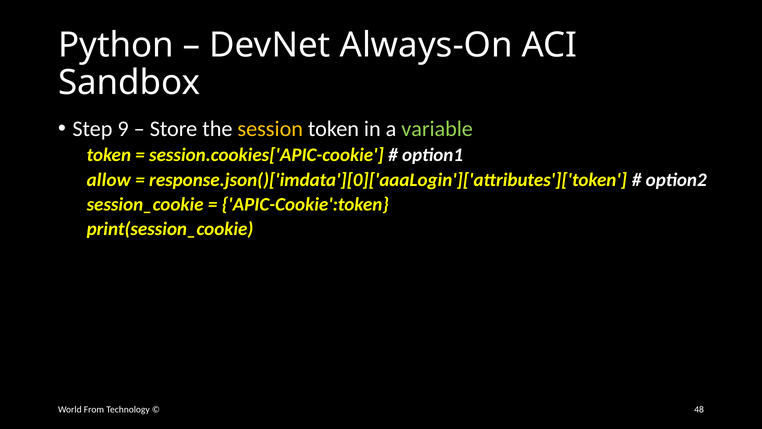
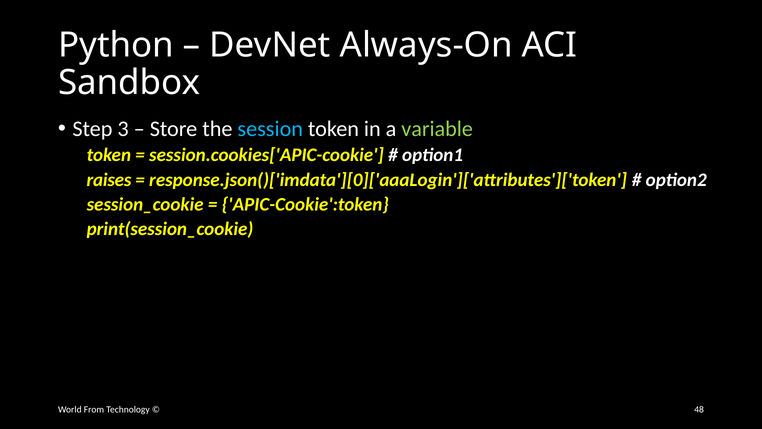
9: 9 -> 3 (123, 129)
session colour: yellow -> light blue (270, 129)
allow: allow -> raises (109, 180)
